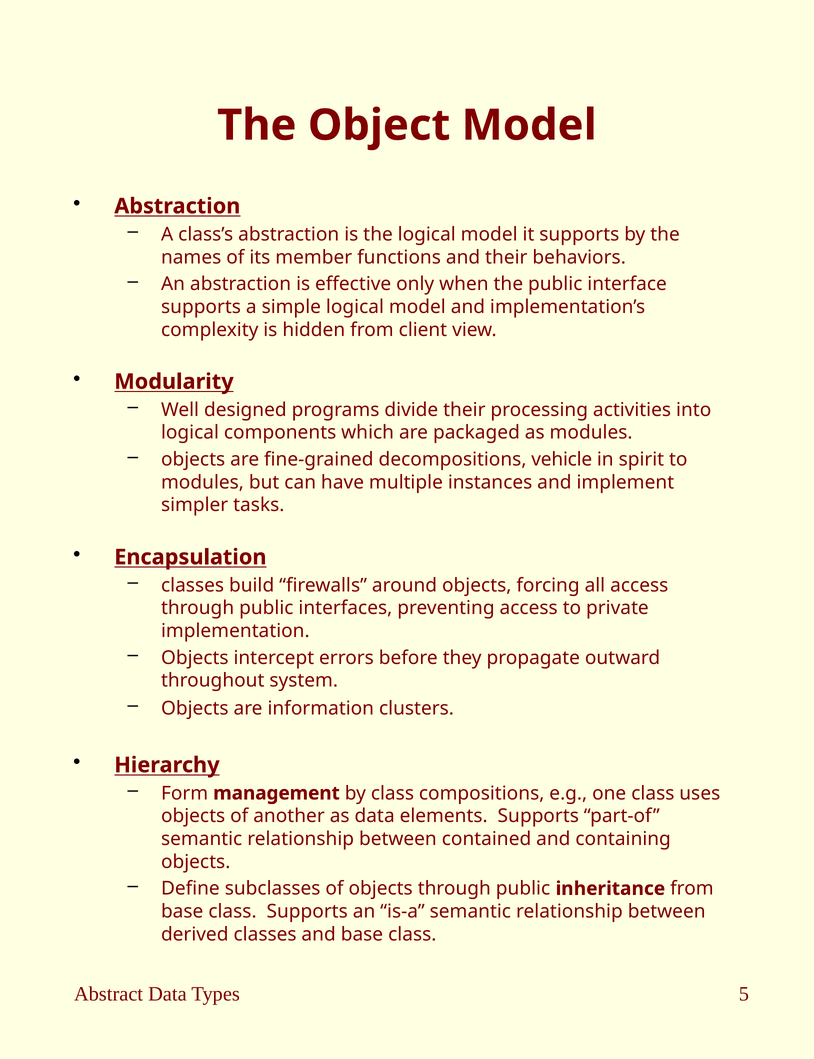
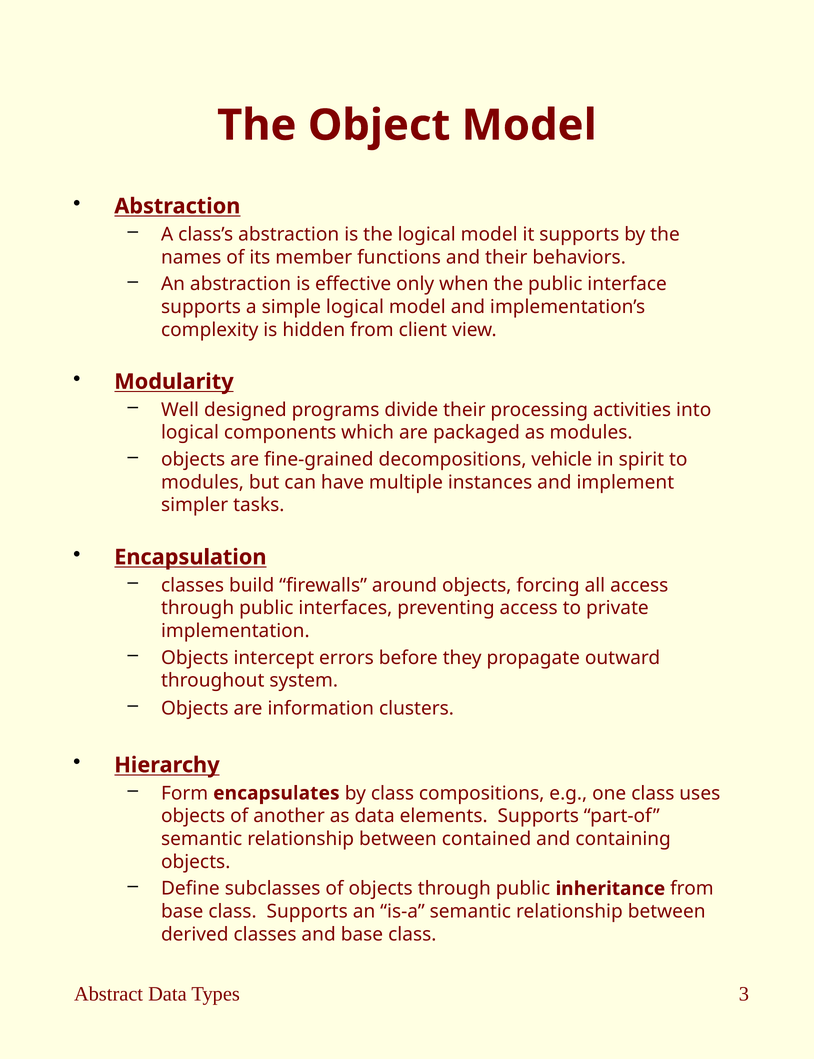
management: management -> encapsulates (276, 793)
5: 5 -> 3 (744, 994)
